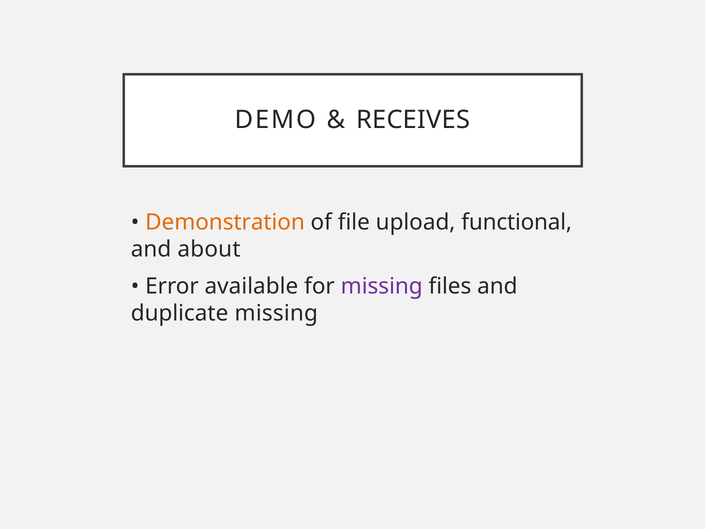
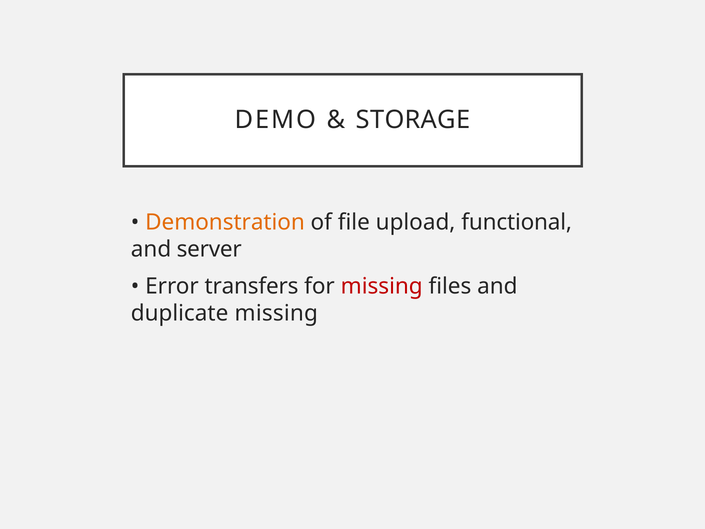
RECEIVES: RECEIVES -> STORAGE (413, 120)
about: about -> server (209, 249)
available: available -> transfers (252, 286)
missing colour: purple -> red (382, 286)
